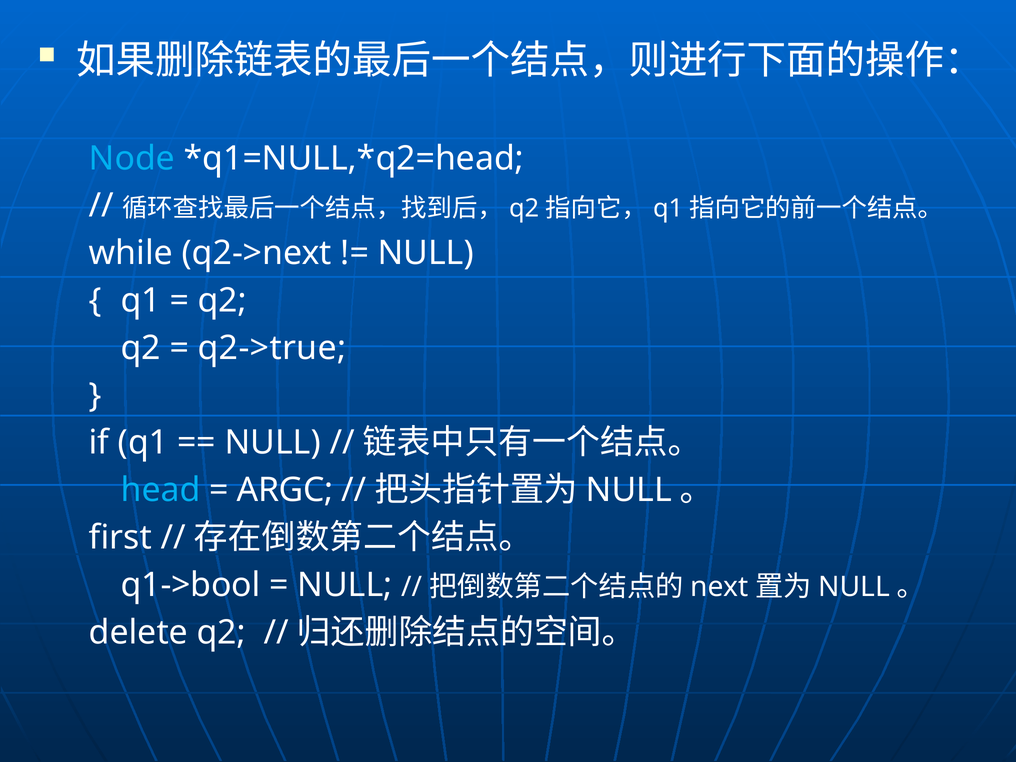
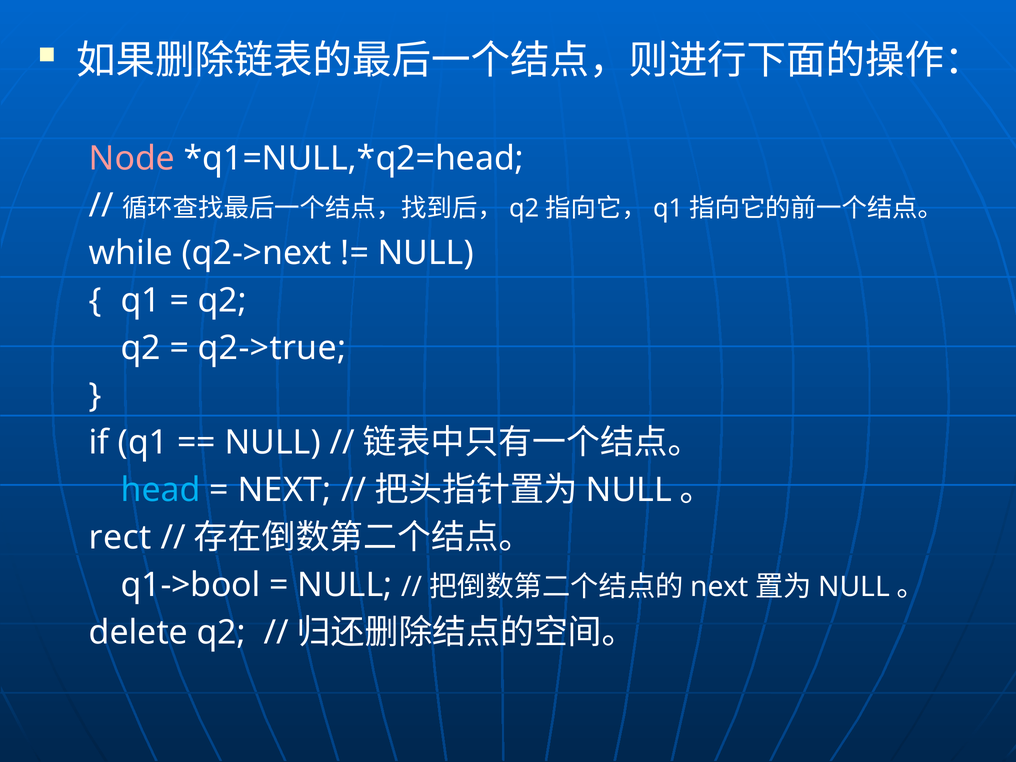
Node colour: light blue -> pink (132, 158)
ARGC: ARGC -> NEXT (285, 490)
first: first -> rect (120, 538)
